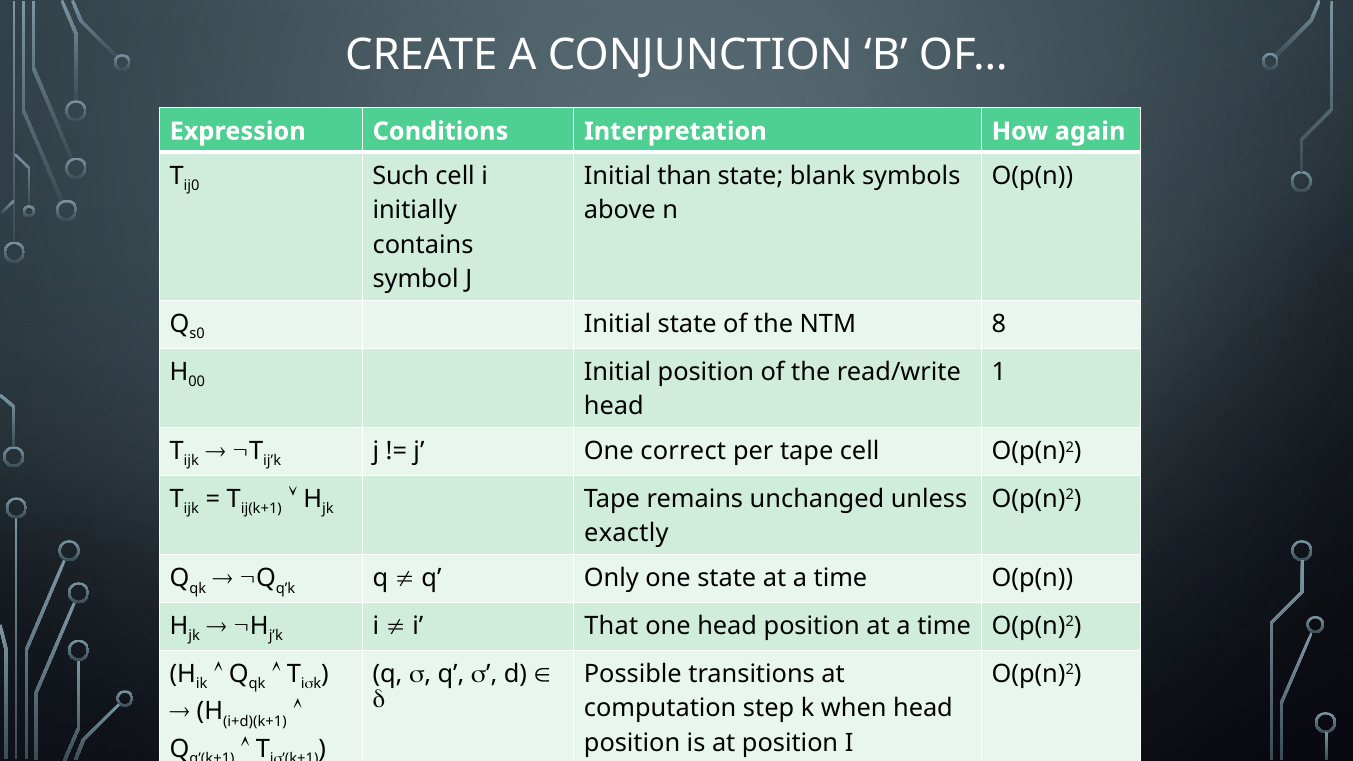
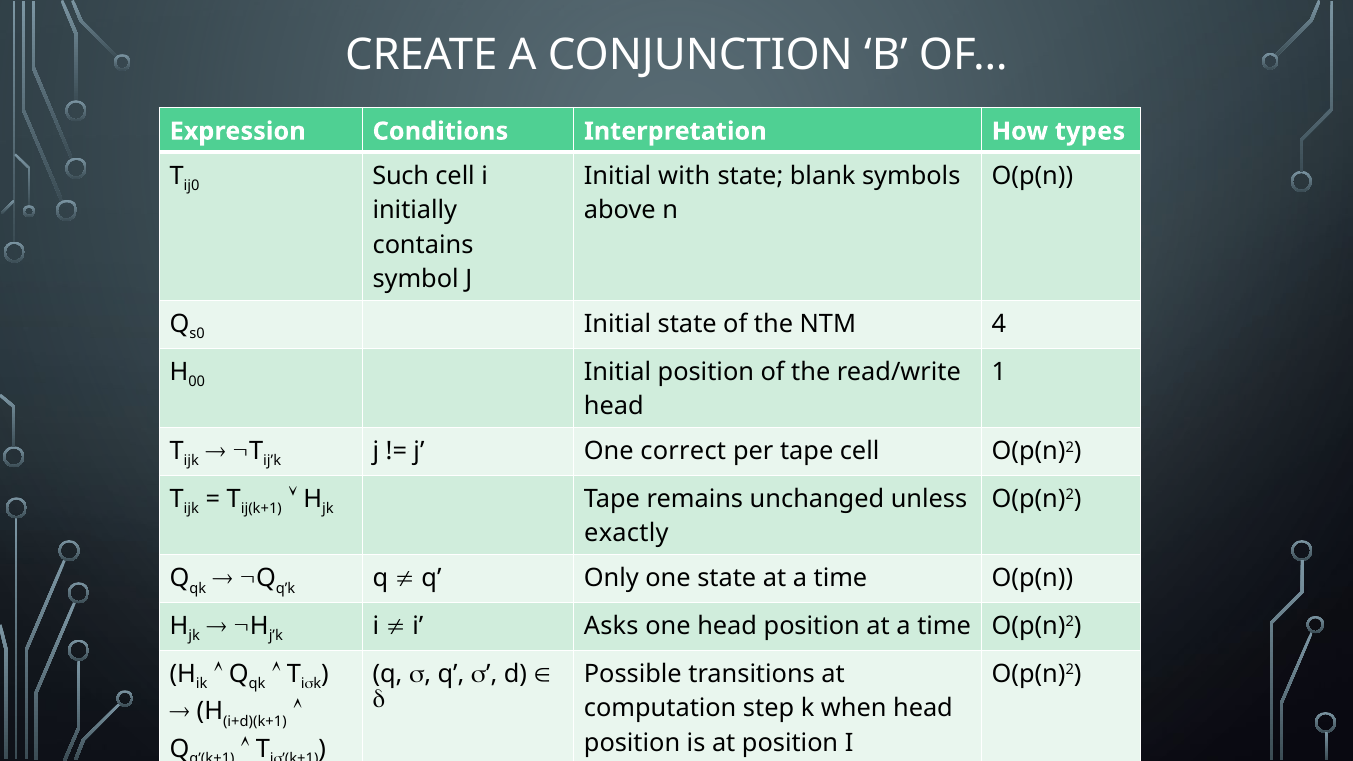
again: again -> types (1090, 131)
than: than -> with (684, 176)
8: 8 -> 4 (999, 324)
That: That -> Asks (611, 626)
